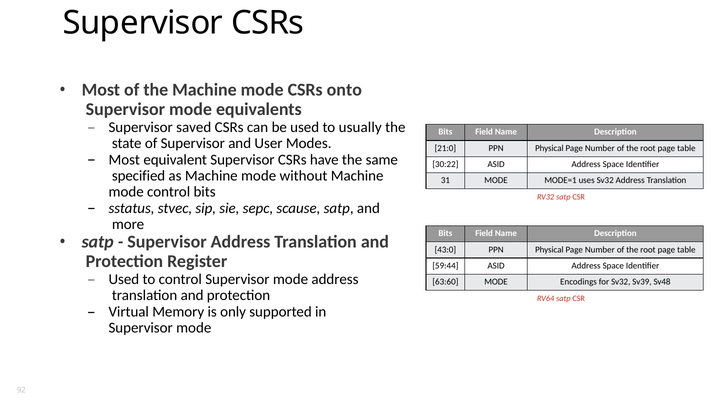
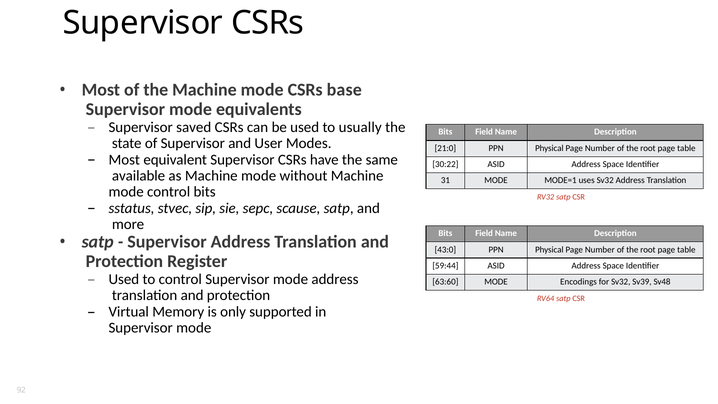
onto: onto -> base (344, 90)
specified: specified -> available (139, 176)
